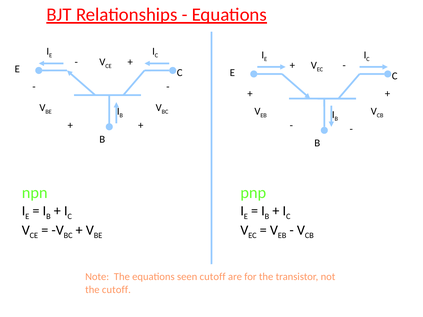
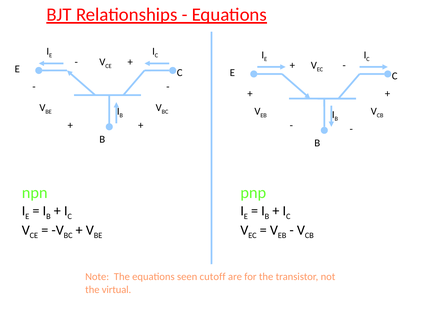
the cutoff: cutoff -> virtual (117, 290)
